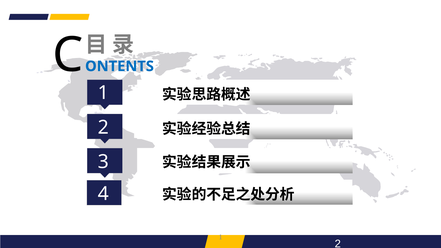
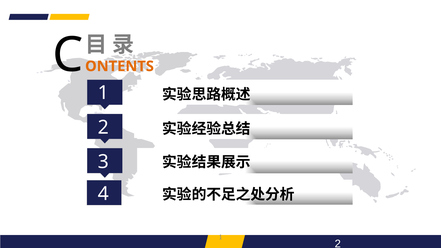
ONTENTS colour: blue -> orange (119, 66)
